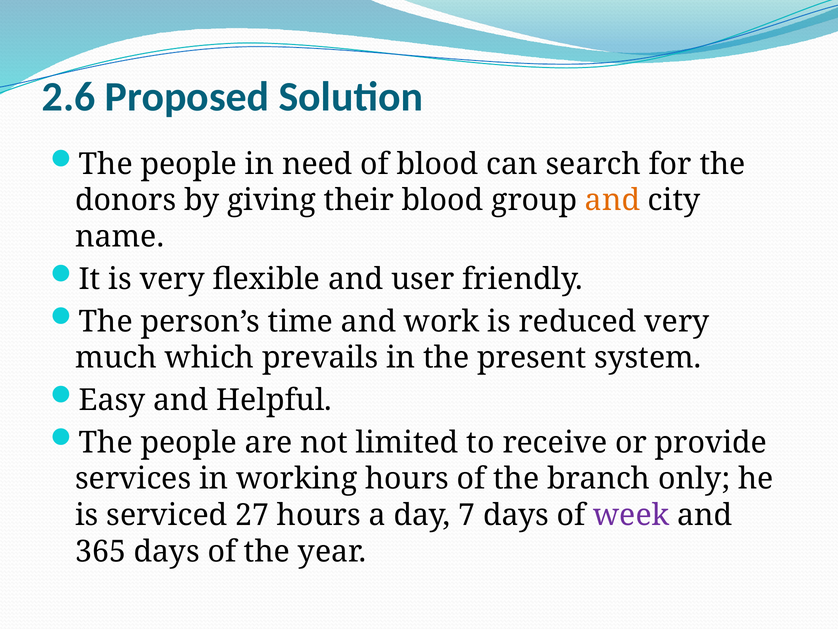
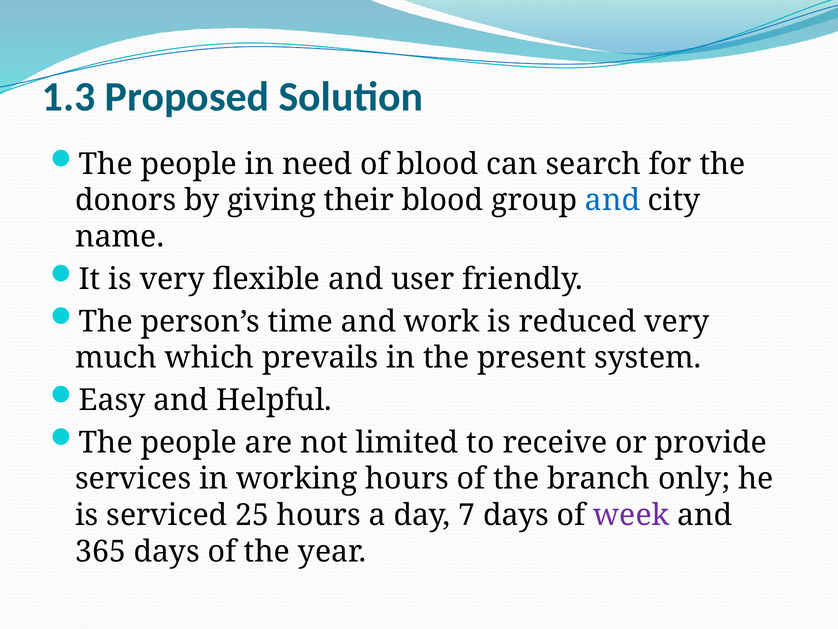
2.6: 2.6 -> 1.3 (69, 97)
and colour: orange -> blue (613, 200)
27: 27 -> 25 (252, 515)
